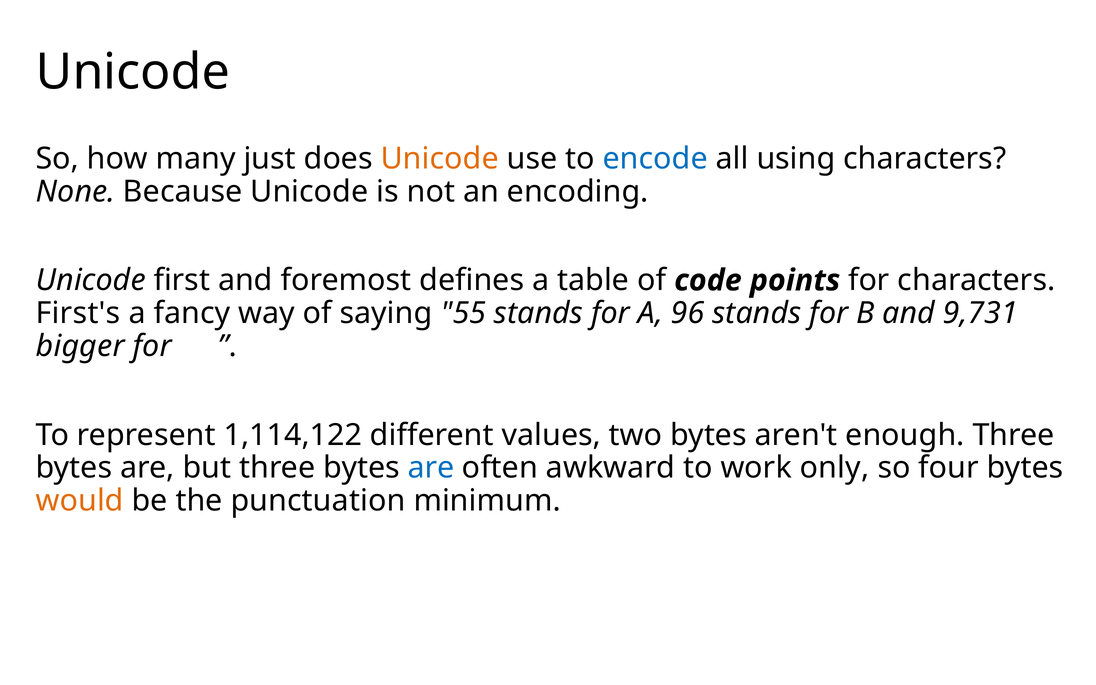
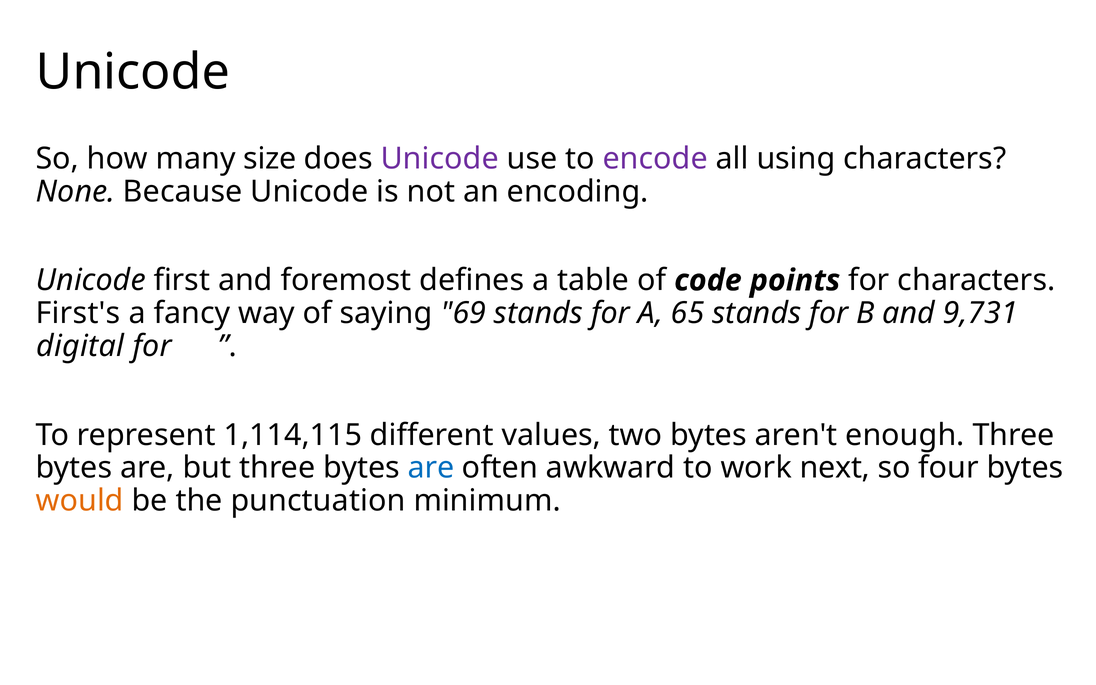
just: just -> size (270, 159)
Unicode colour: orange -> purple (440, 159)
encode colour: blue -> purple (655, 159)
55: 55 -> 69 (463, 313)
96: 96 -> 65 (688, 313)
bigger: bigger -> digital (80, 346)
1,114,122: 1,114,122 -> 1,114,115 (293, 435)
only: only -> next (835, 468)
